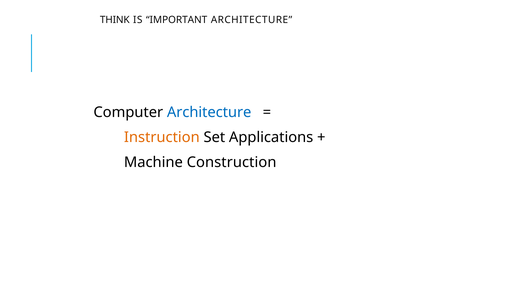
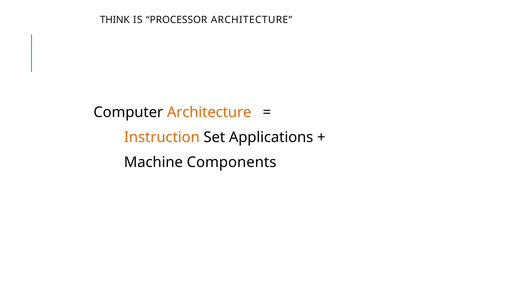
IMPORTANT: IMPORTANT -> PROCESSOR (177, 20)
Architecture colour: blue -> orange (209, 112)
Construction: Construction -> Components (232, 162)
